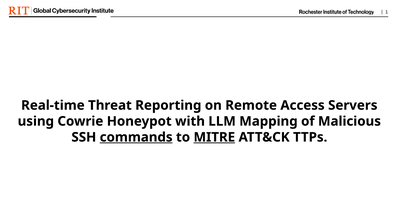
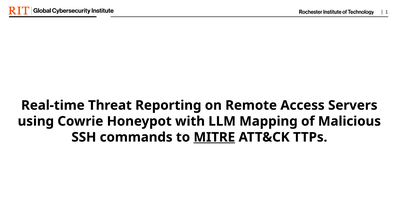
commands underline: present -> none (136, 137)
